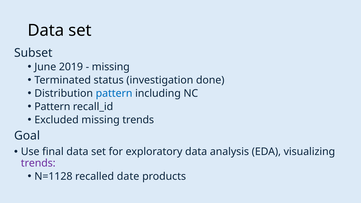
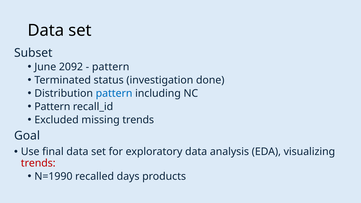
2019: 2019 -> 2092 (71, 67)
missing: missing -> pattern (111, 67)
trends colour: purple -> red (38, 163)
N=1128: N=1128 -> N=1990 (53, 176)
date: date -> days (128, 176)
